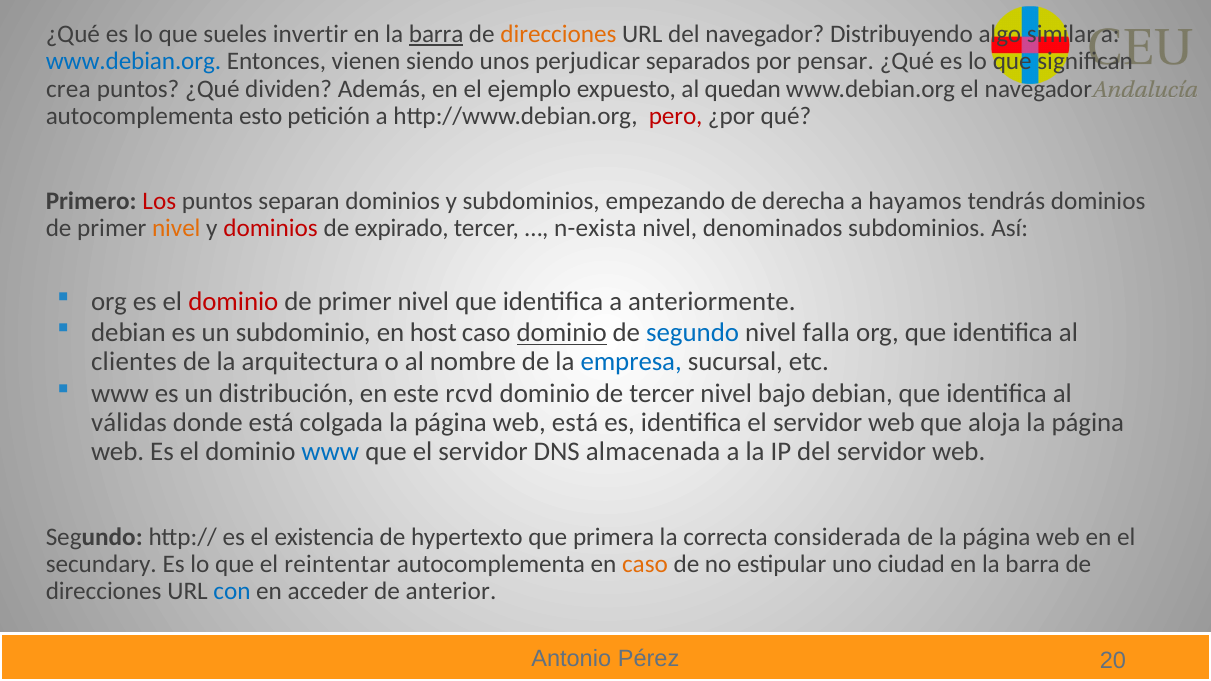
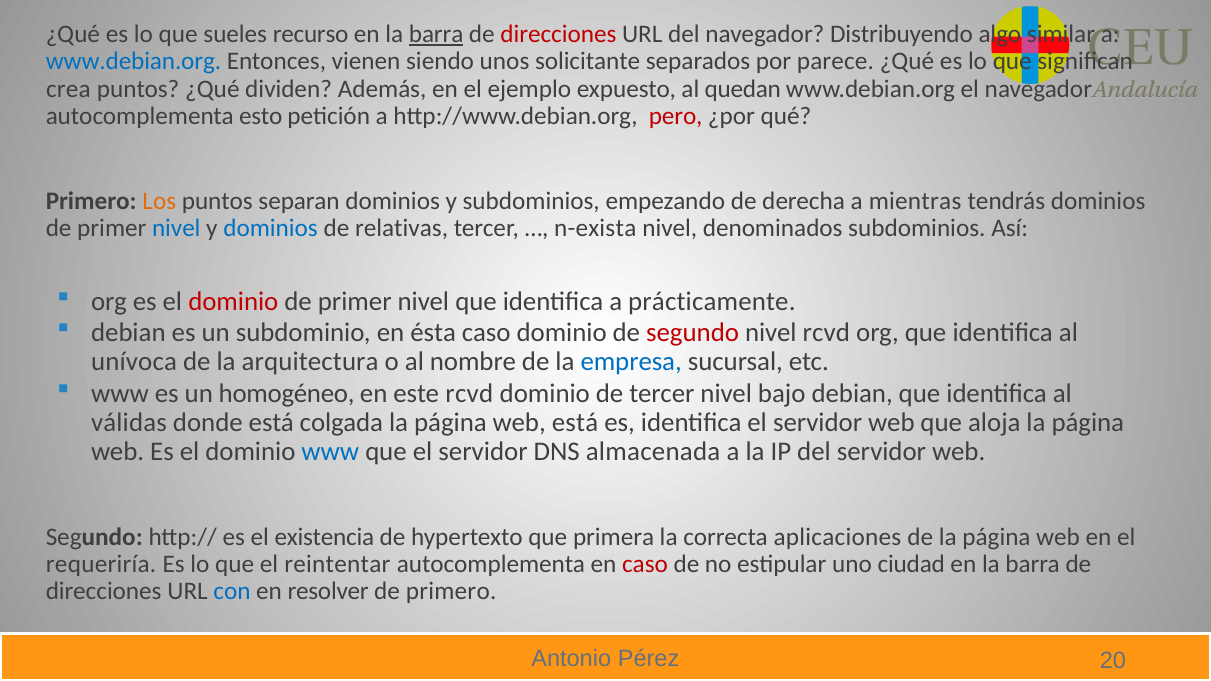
invertir: invertir -> recurso (311, 34)
direcciones colour: orange -> red (558, 34)
perjudicar: perjudicar -> solicitante (588, 62)
pensar: pensar -> parece (835, 62)
Los colour: red -> orange (159, 201)
hayamos: hayamos -> mientras (915, 201)
nivel colour: orange -> blue (176, 228)
dominios colour: red -> blue (271, 228)
expirado: expirado -> relativas (402, 228)
anteriormente: anteriormente -> prácticamente (712, 301)
host: host -> ésta (433, 333)
dominio underline: present -> none (562, 333)
segundo colour: blue -> red (693, 333)
nivel falla: falla -> rcvd (826, 333)
clientes: clientes -> unívoca (134, 362)
distribución: distribución -> homogéneo (287, 393)
considerada: considerada -> aplicaciones (837, 537)
secundary: secundary -> requeriría (101, 565)
caso colour: orange -> red (645, 565)
acceder: acceder -> resolver (328, 592)
de anterior: anterior -> primero (451, 592)
